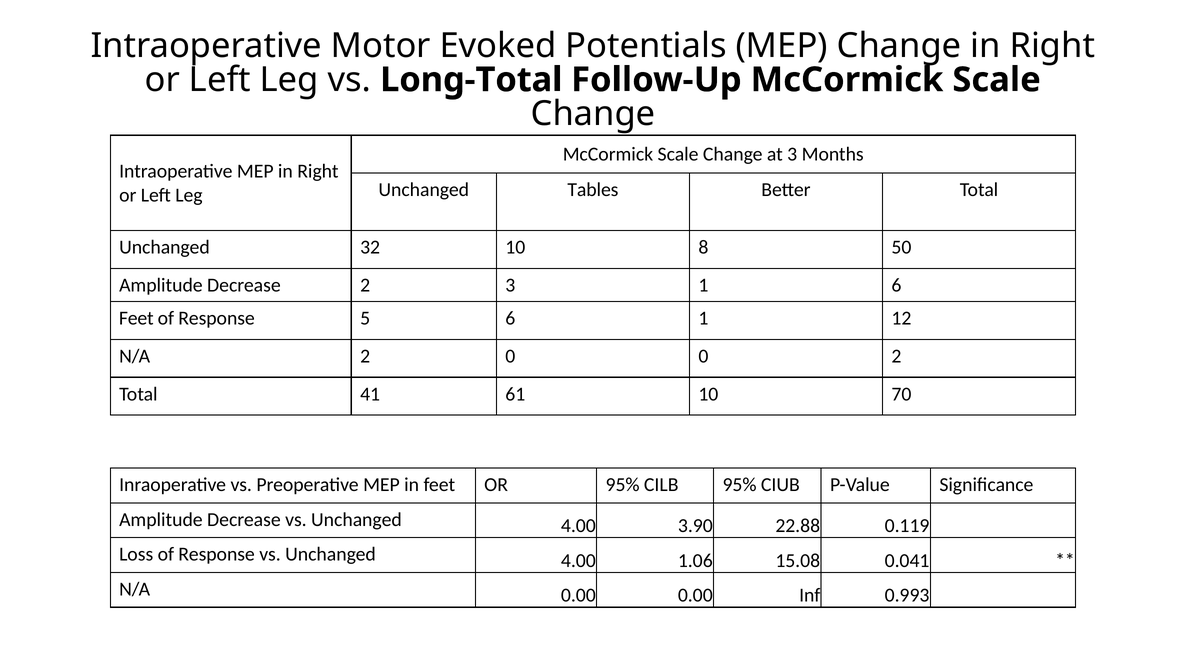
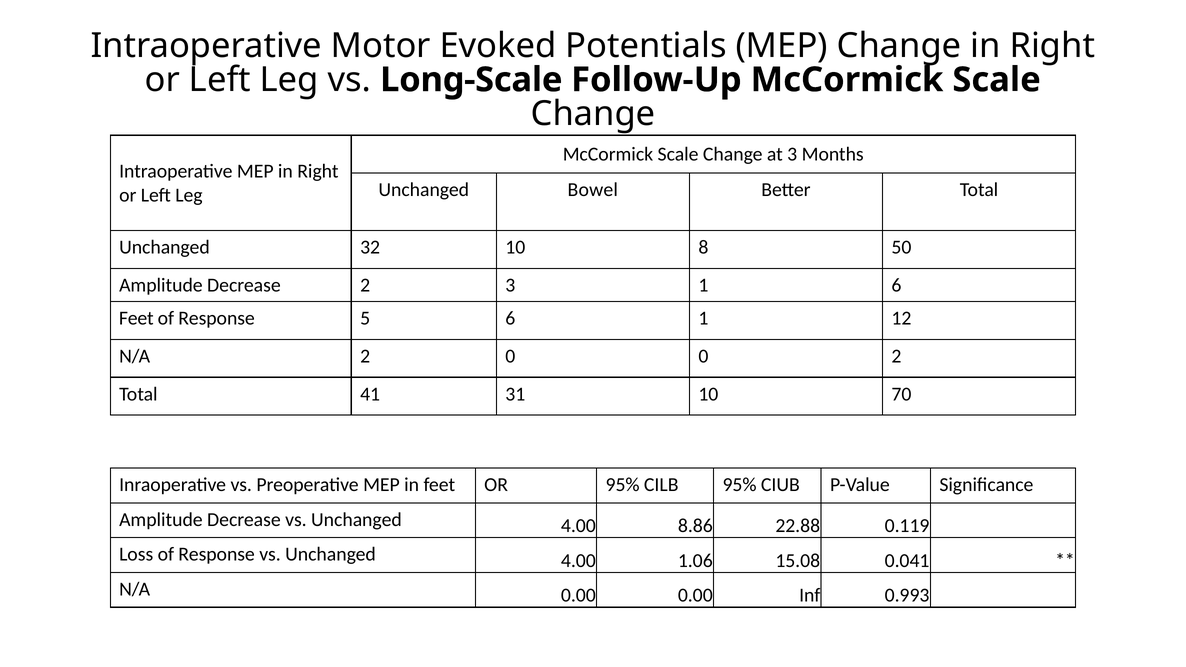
Long-Total: Long-Total -> Long-Scale (471, 80)
Tables: Tables -> Bowel (593, 190)
61: 61 -> 31 (515, 394)
3.90: 3.90 -> 8.86 (695, 526)
